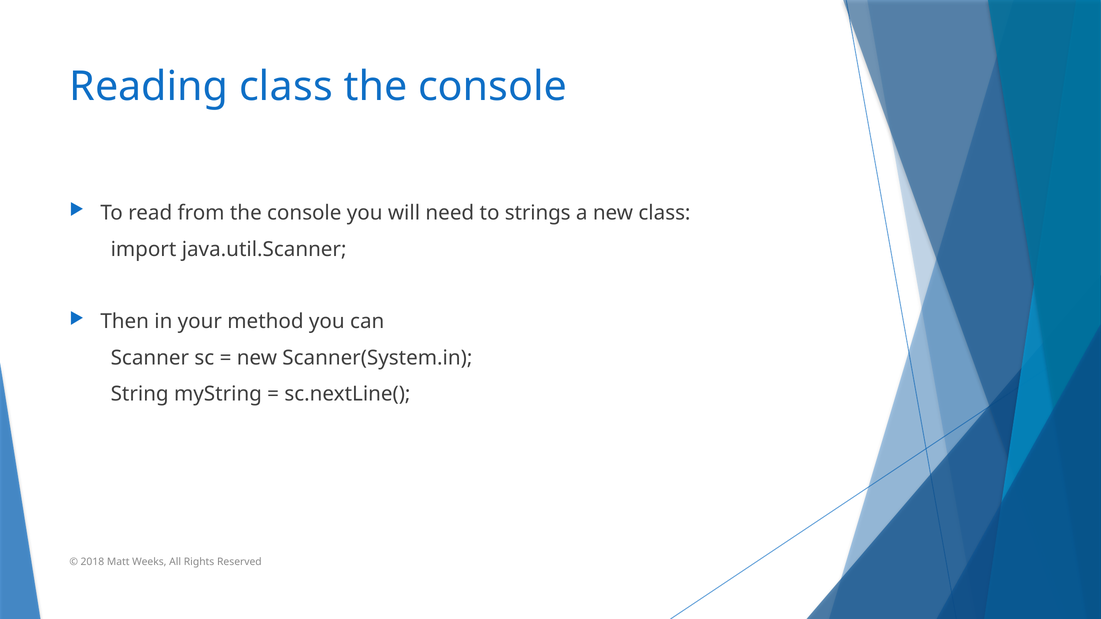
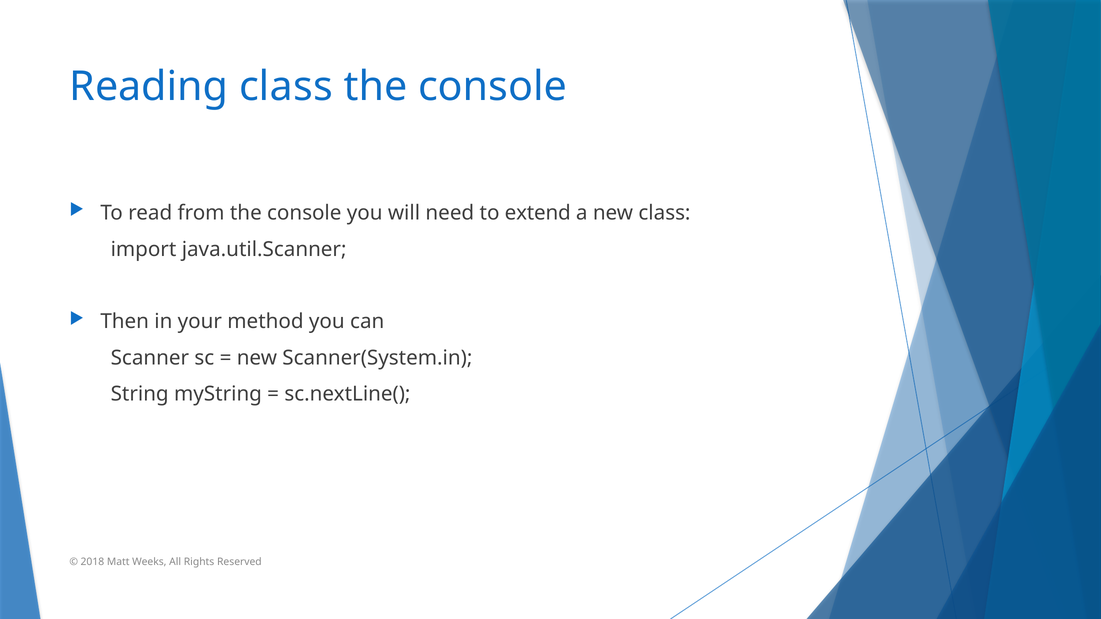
strings: strings -> extend (538, 213)
